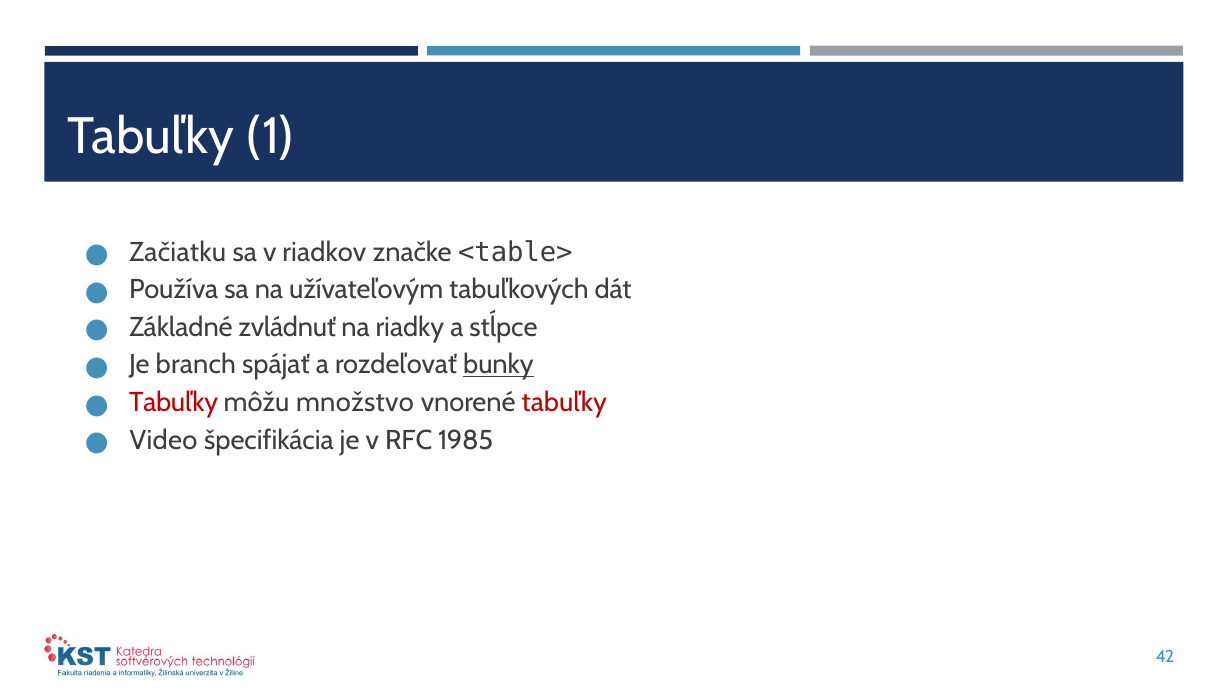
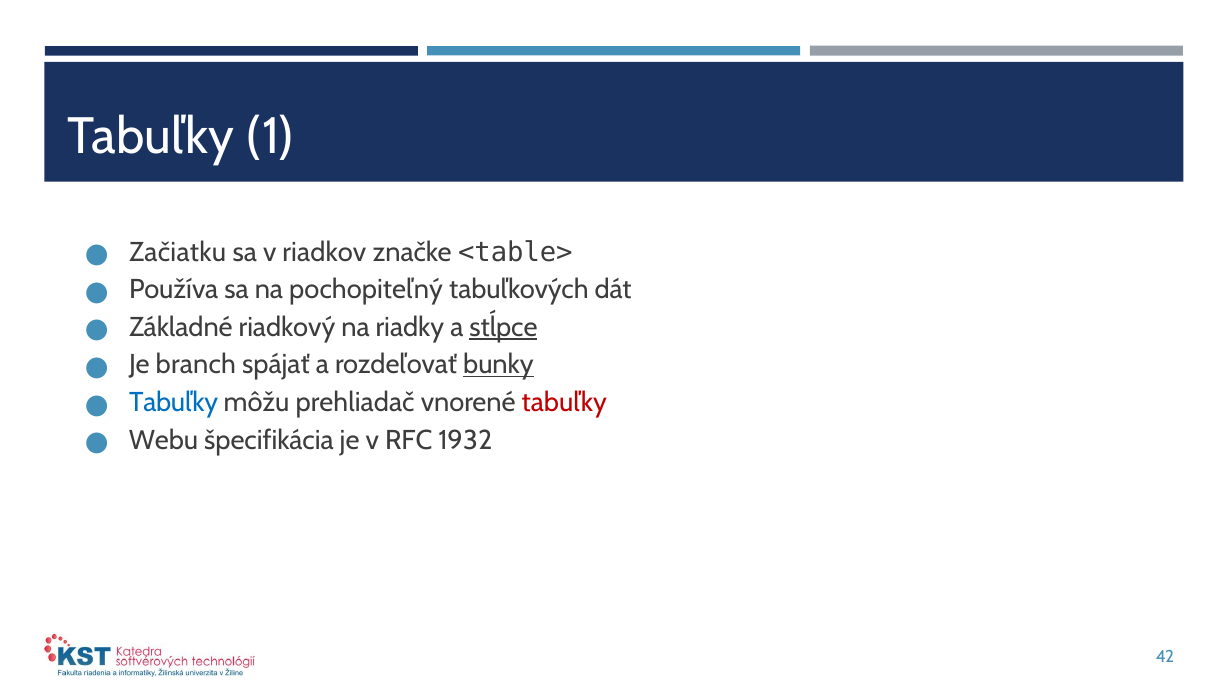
užívateľovým: užívateľovým -> pochopiteľný (366, 290)
zvládnuť: zvládnuť -> riadkový (287, 327)
stĺpce underline: none -> present (503, 327)
Tabuľky colour: red -> blue (174, 402)
množstvo: množstvo -> prehliadač (355, 402)
Video: Video -> Webu (164, 440)
1985: 1985 -> 1932 (465, 440)
